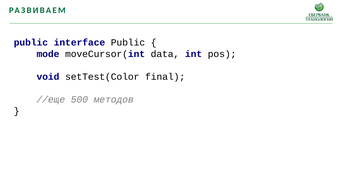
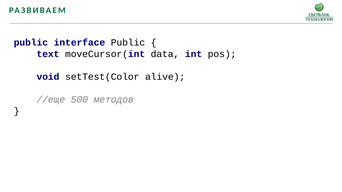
mode: mode -> text (48, 54)
final: final -> alive (165, 77)
